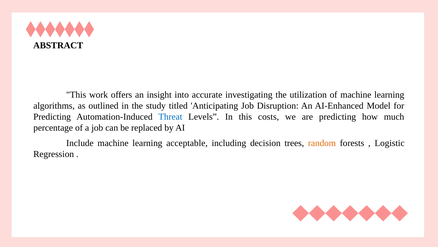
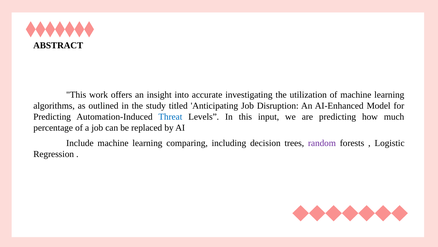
costs: costs -> input (269, 116)
acceptable: acceptable -> comparing (187, 143)
random colour: orange -> purple (322, 143)
